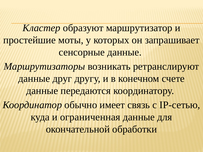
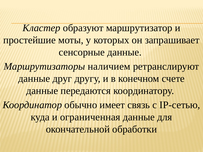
возникать: возникать -> наличием (109, 67)
